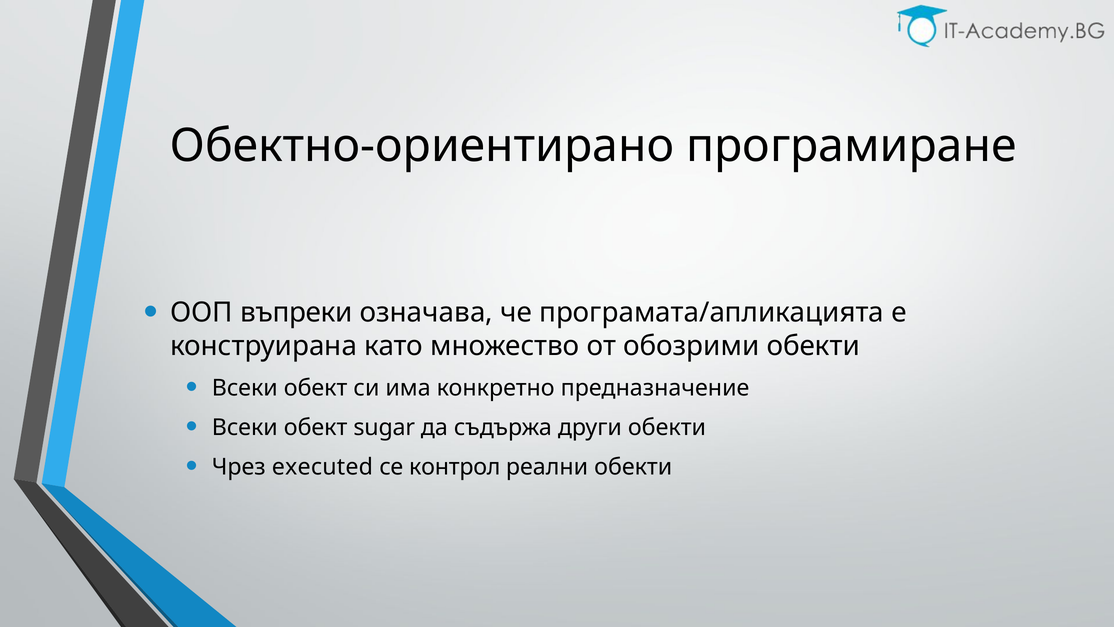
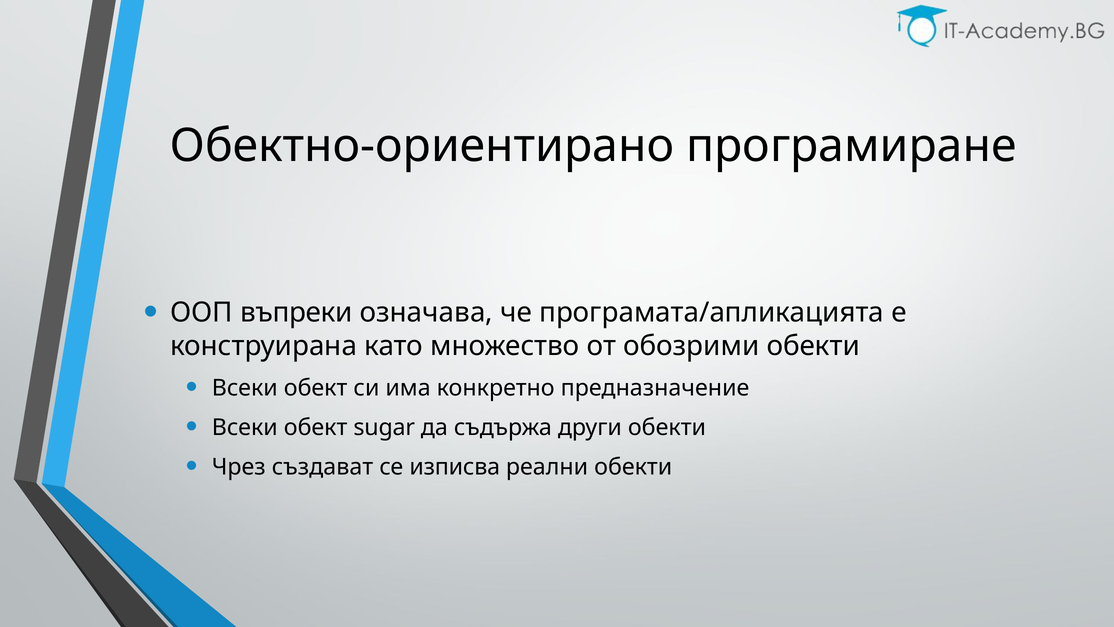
executed: executed -> създават (322, 467)
контрол: контрол -> изписва (455, 467)
